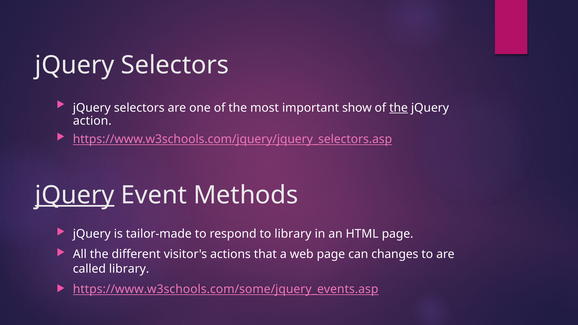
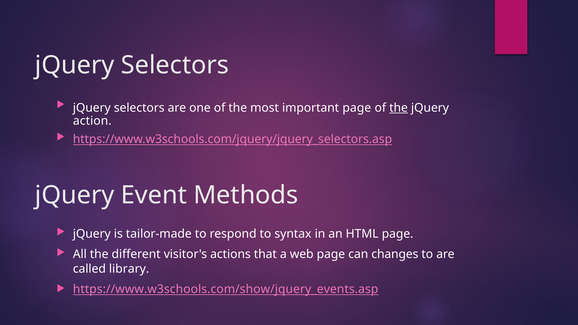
important show: show -> page (357, 108)
jQuery underline: present -> none (75, 195)
to library: library -> syntax (293, 234)
https://www.w3schools.com/some/jquery_events.asp: https://www.w3schools.com/some/jquery_events.asp -> https://www.w3schools.com/show/jquery_events.asp (226, 289)
